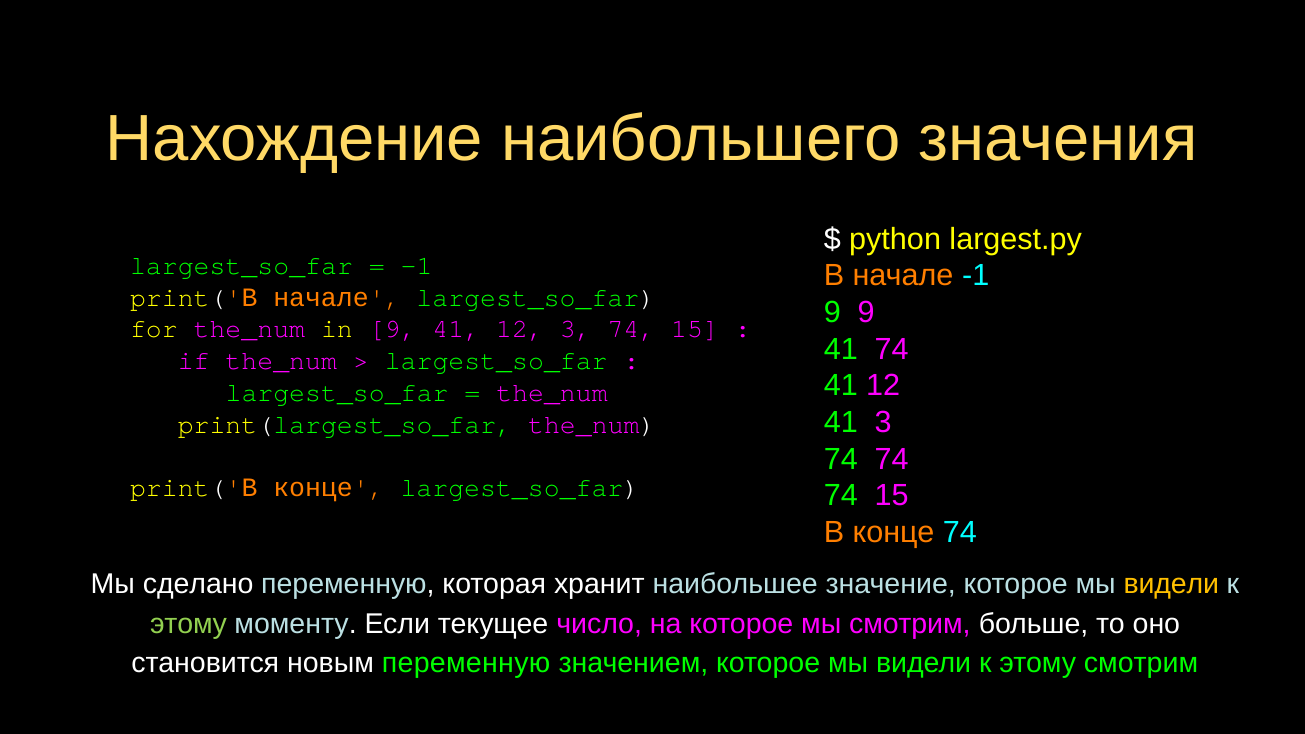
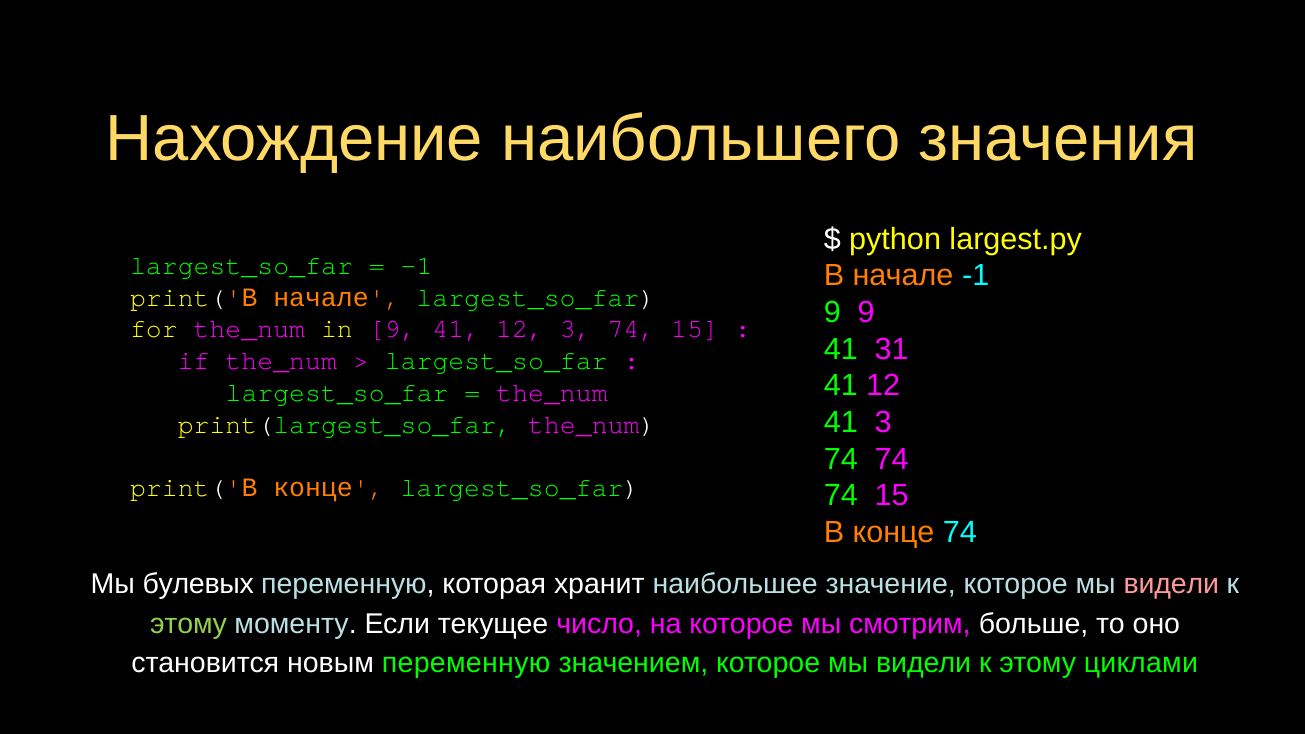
41 74: 74 -> 31 (892, 349)
сделано: сделано -> булевых (198, 585)
видели colour: yellow -> pink (1171, 585)
этому смотрим: смотрим -> циклами (1141, 663)
